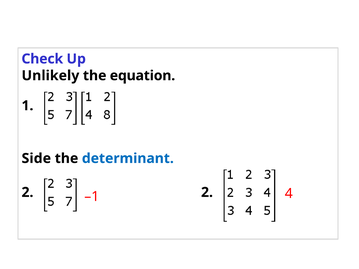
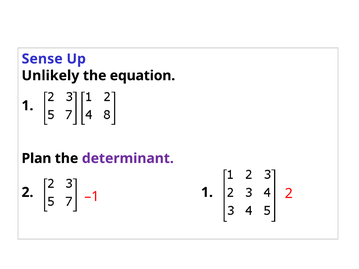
Check: Check -> Sense (42, 59)
Side: Side -> Plan (36, 159)
determinant colour: blue -> purple (128, 159)
2 2: 2 -> 1 (207, 192)
–1 4: 4 -> 2 (289, 194)
